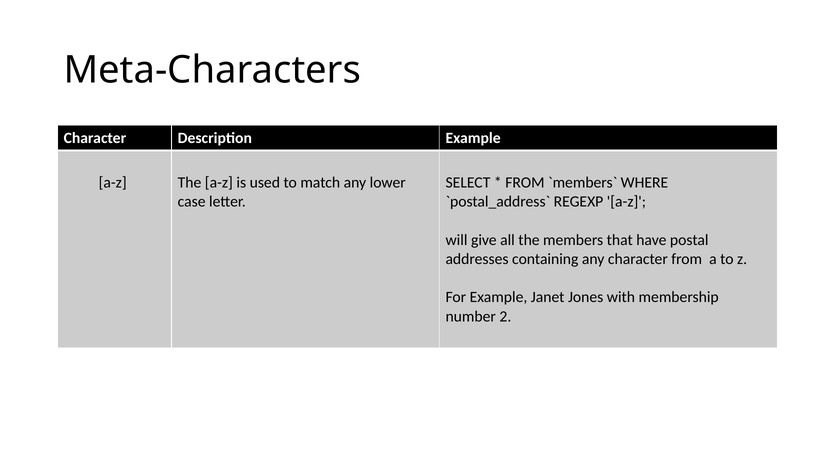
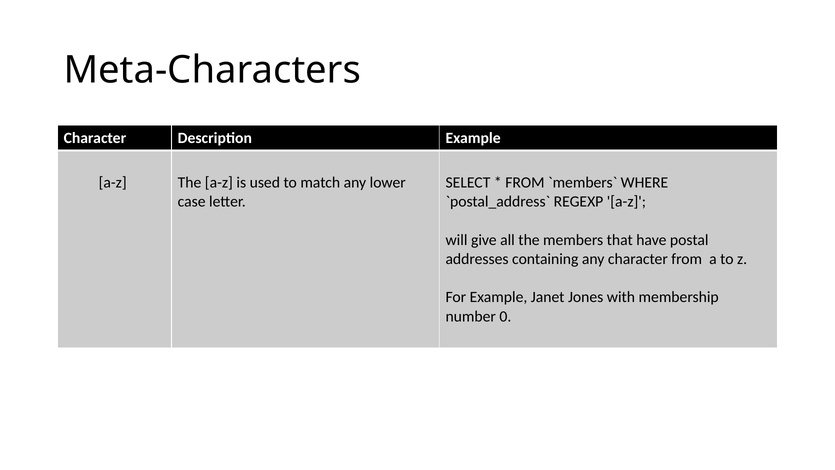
2: 2 -> 0 (505, 316)
